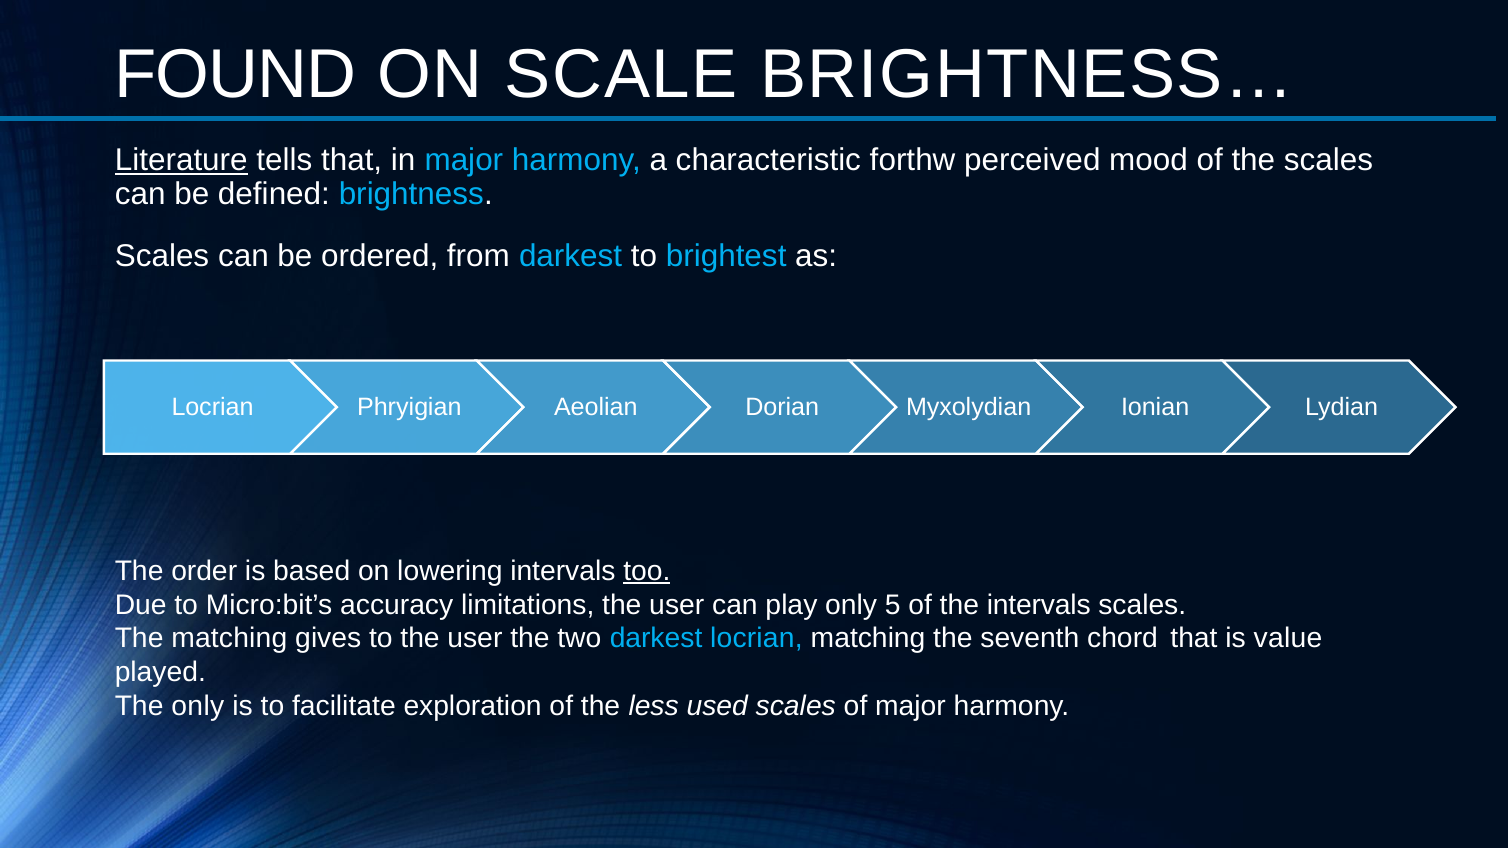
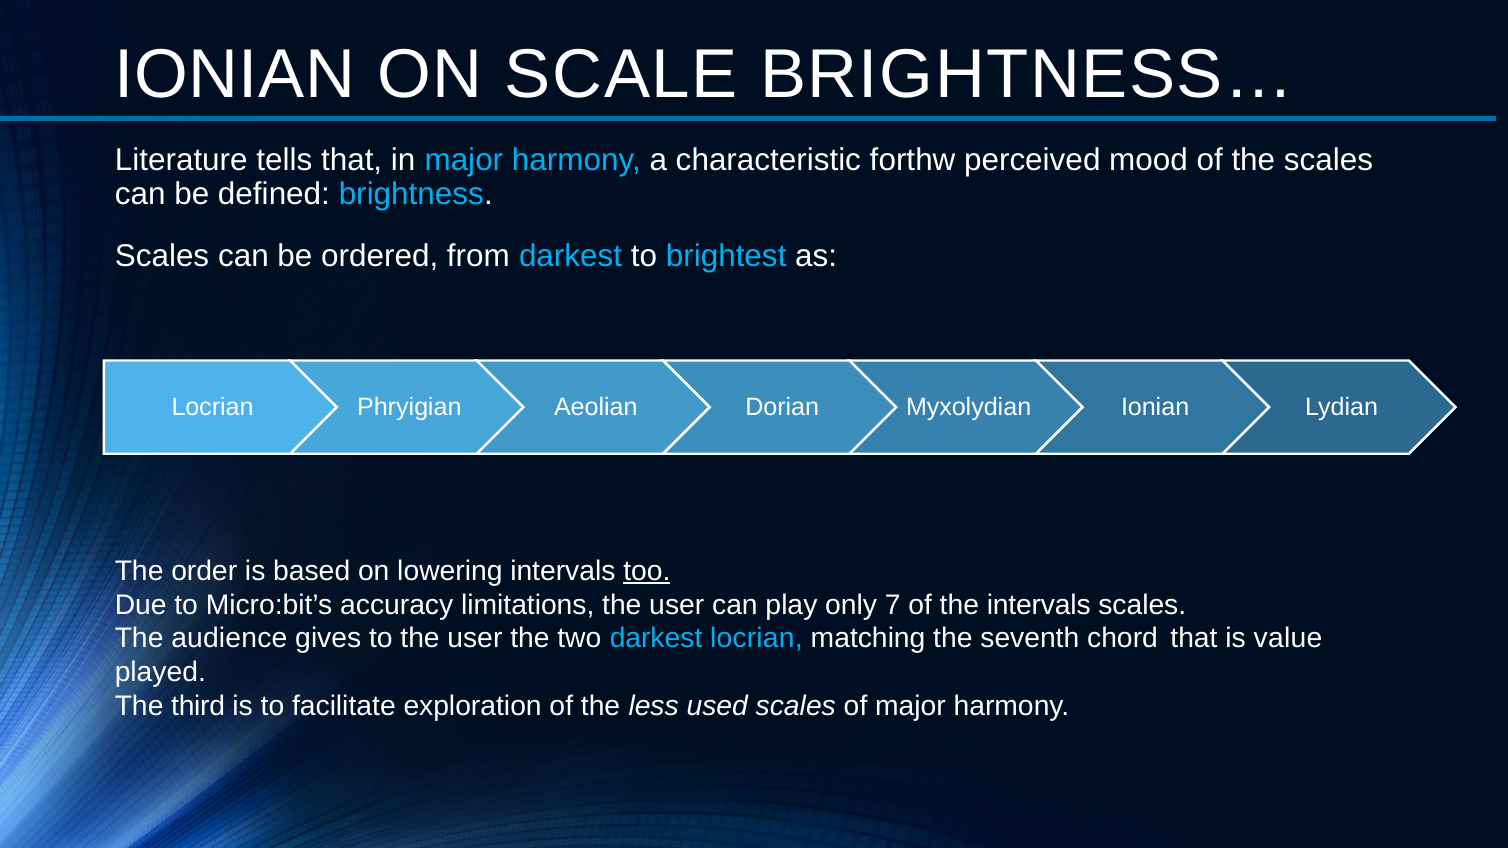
FOUND: FOUND -> IONIAN (235, 75)
Literature underline: present -> none (181, 161)
5: 5 -> 7 (893, 605)
The matching: matching -> audience (229, 639)
The only: only -> third (198, 707)
